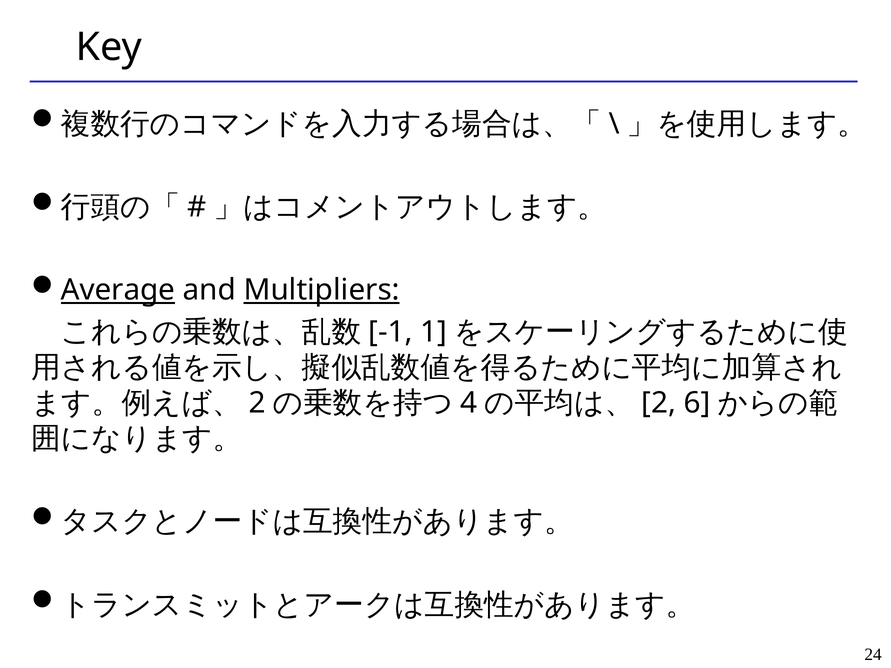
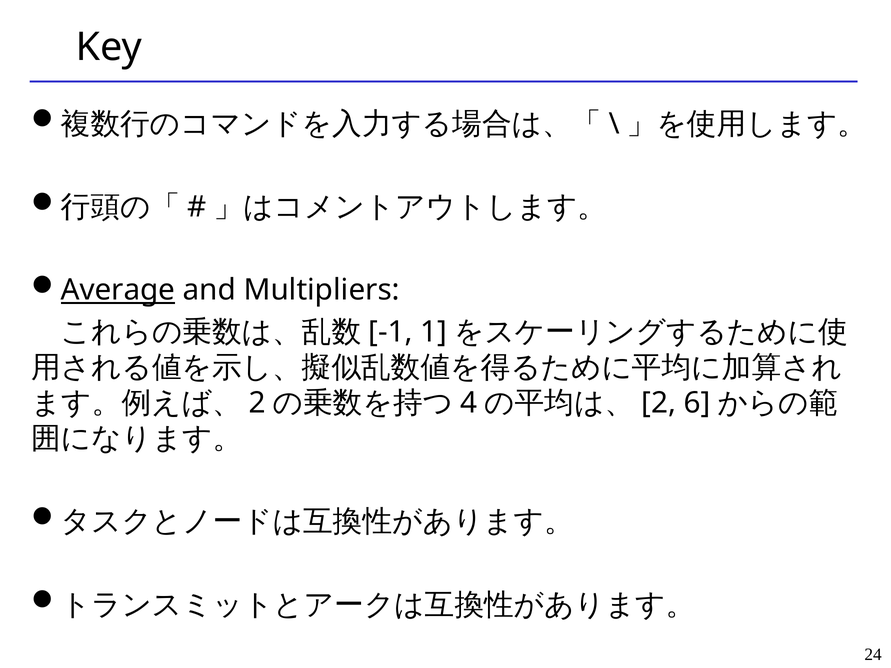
Multipliers underline: present -> none (322, 290)
